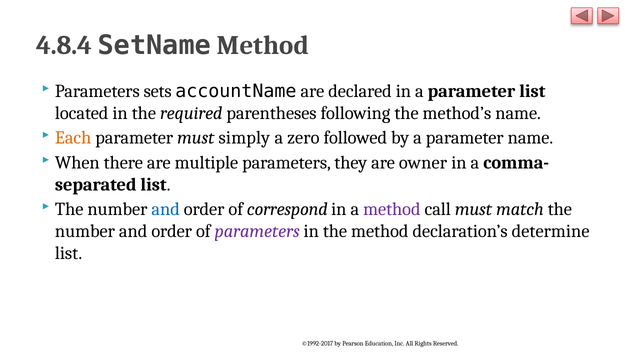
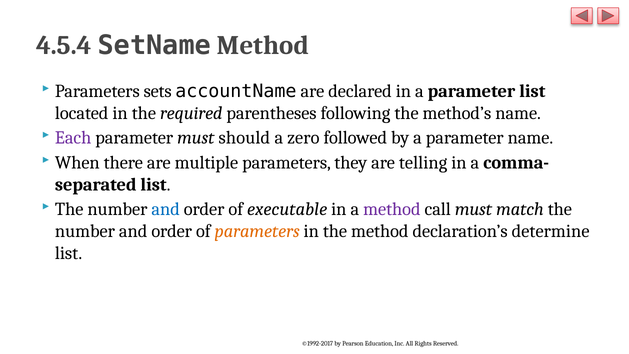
4.8.4: 4.8.4 -> 4.5.4 (64, 46)
Each colour: orange -> purple (73, 138)
simply: simply -> should (244, 138)
owner: owner -> telling (423, 162)
correspond: correspond -> executable (287, 209)
parameters colour: purple -> orange (257, 231)
